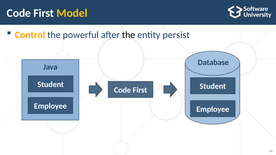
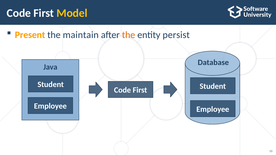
Control: Control -> Present (30, 35)
powerful: powerful -> maintain (81, 35)
the colour: black -> orange (129, 35)
